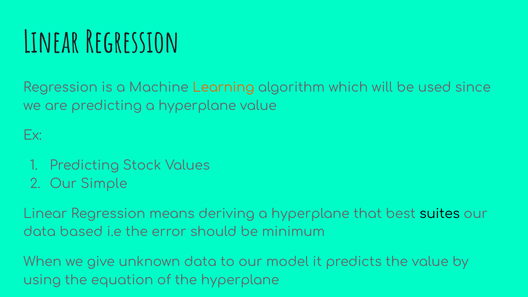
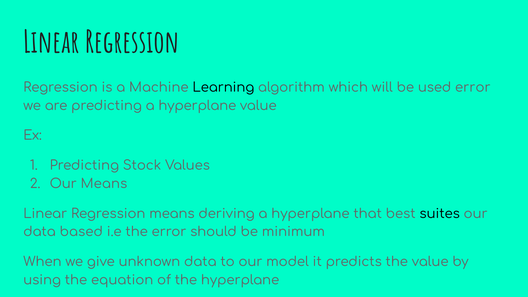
Learning colour: orange -> black (223, 87)
used since: since -> error (473, 87)
Our Simple: Simple -> Means (104, 184)
